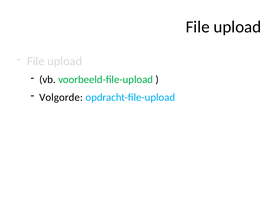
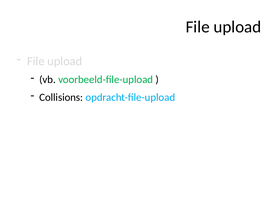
Volgorde: Volgorde -> Collisions (61, 98)
